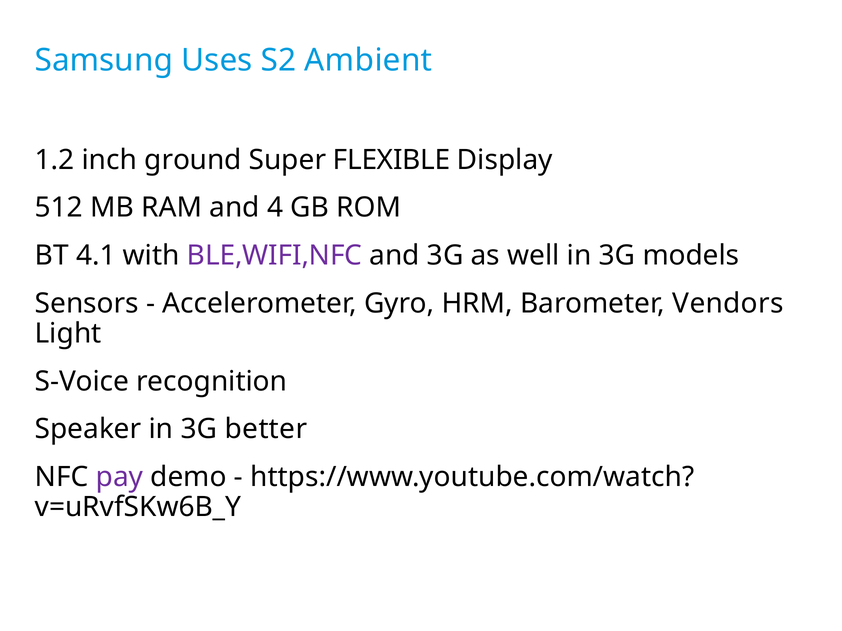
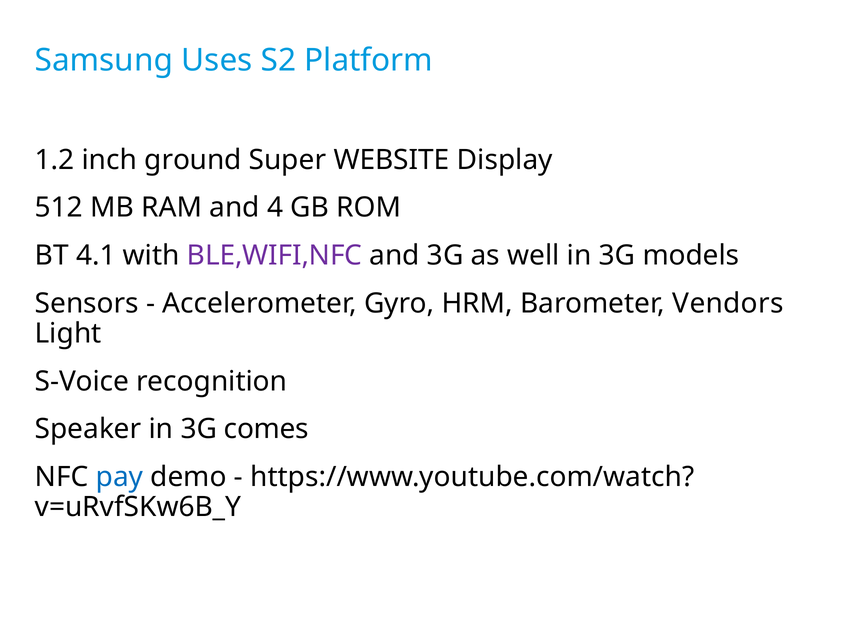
Ambient: Ambient -> Platform (369, 60)
FLEXIBLE: FLEXIBLE -> WEBSITE (392, 160)
better: better -> comes (266, 429)
pay colour: purple -> blue (119, 477)
